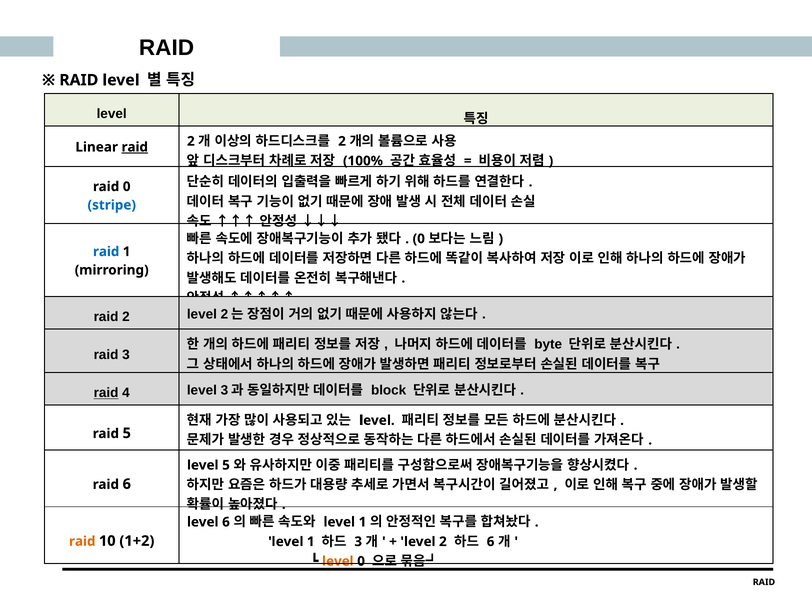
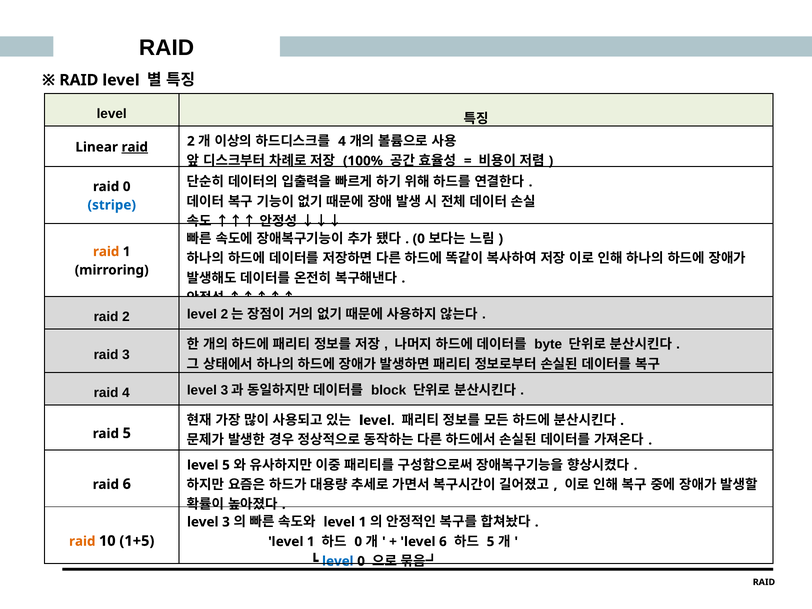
2: 2 -> 4 (342, 141)
raid colour: blue -> orange (106, 252)
raid underline: present -> none (106, 393)
level 6: 6 -> 3 (226, 522)
1+2: 1+2 -> 1+5 (137, 541)
3: 3 -> 0 (358, 542)
level 2: 2 -> 6 (443, 542)
6: 6 -> 5 (491, 542)
level colour: orange -> blue (338, 561)
